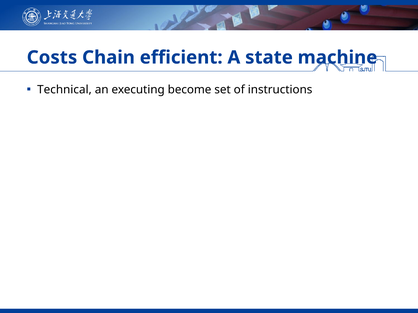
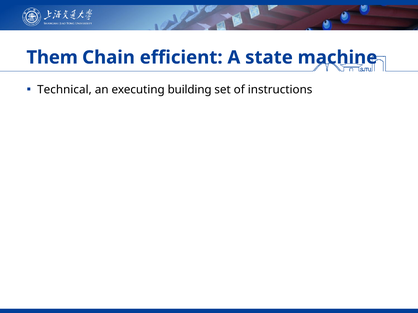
Costs: Costs -> Them (52, 58)
become: become -> building (190, 90)
